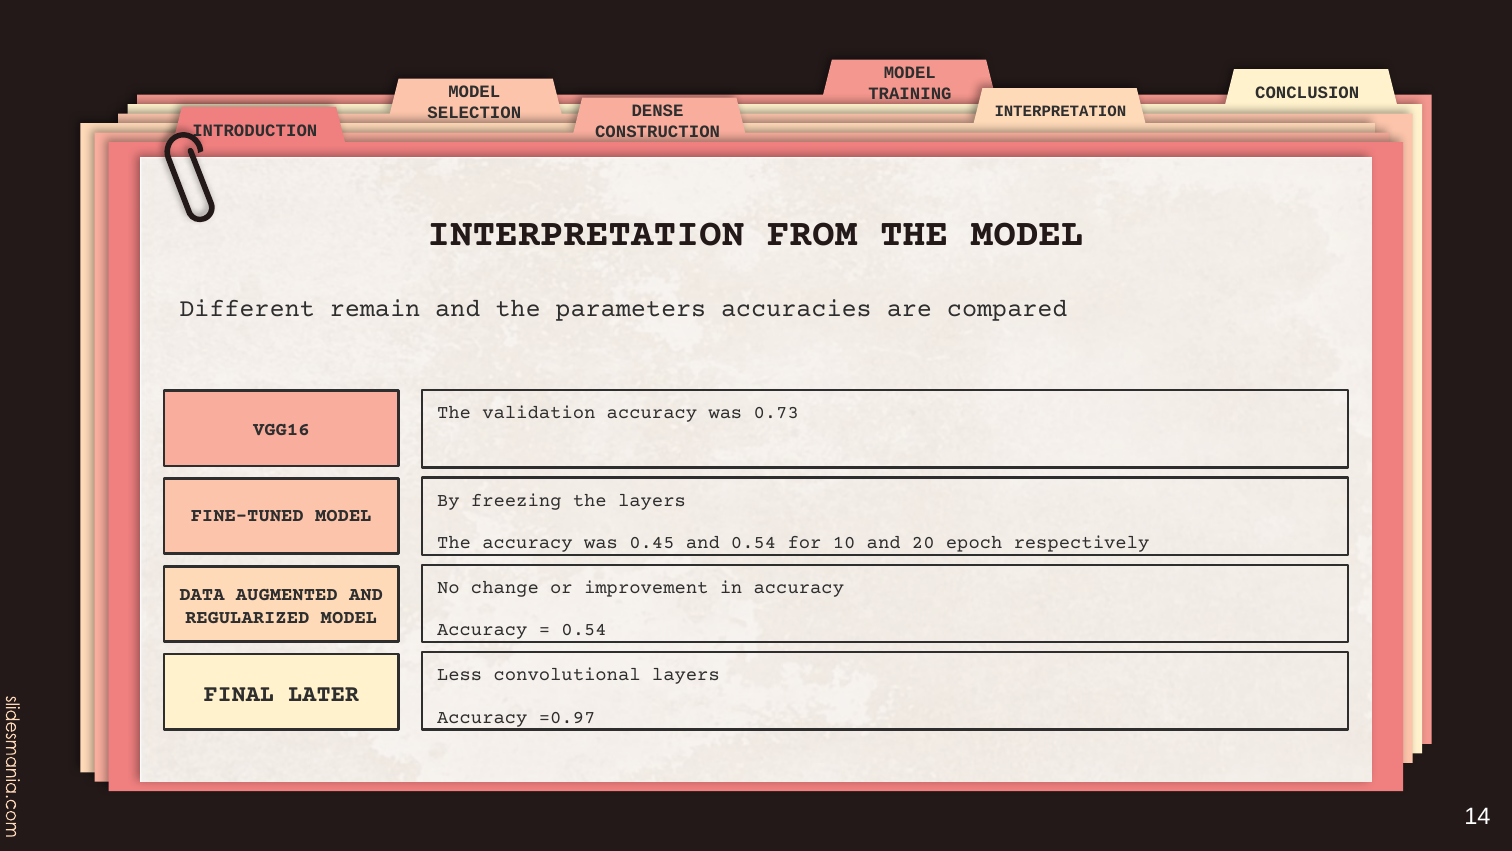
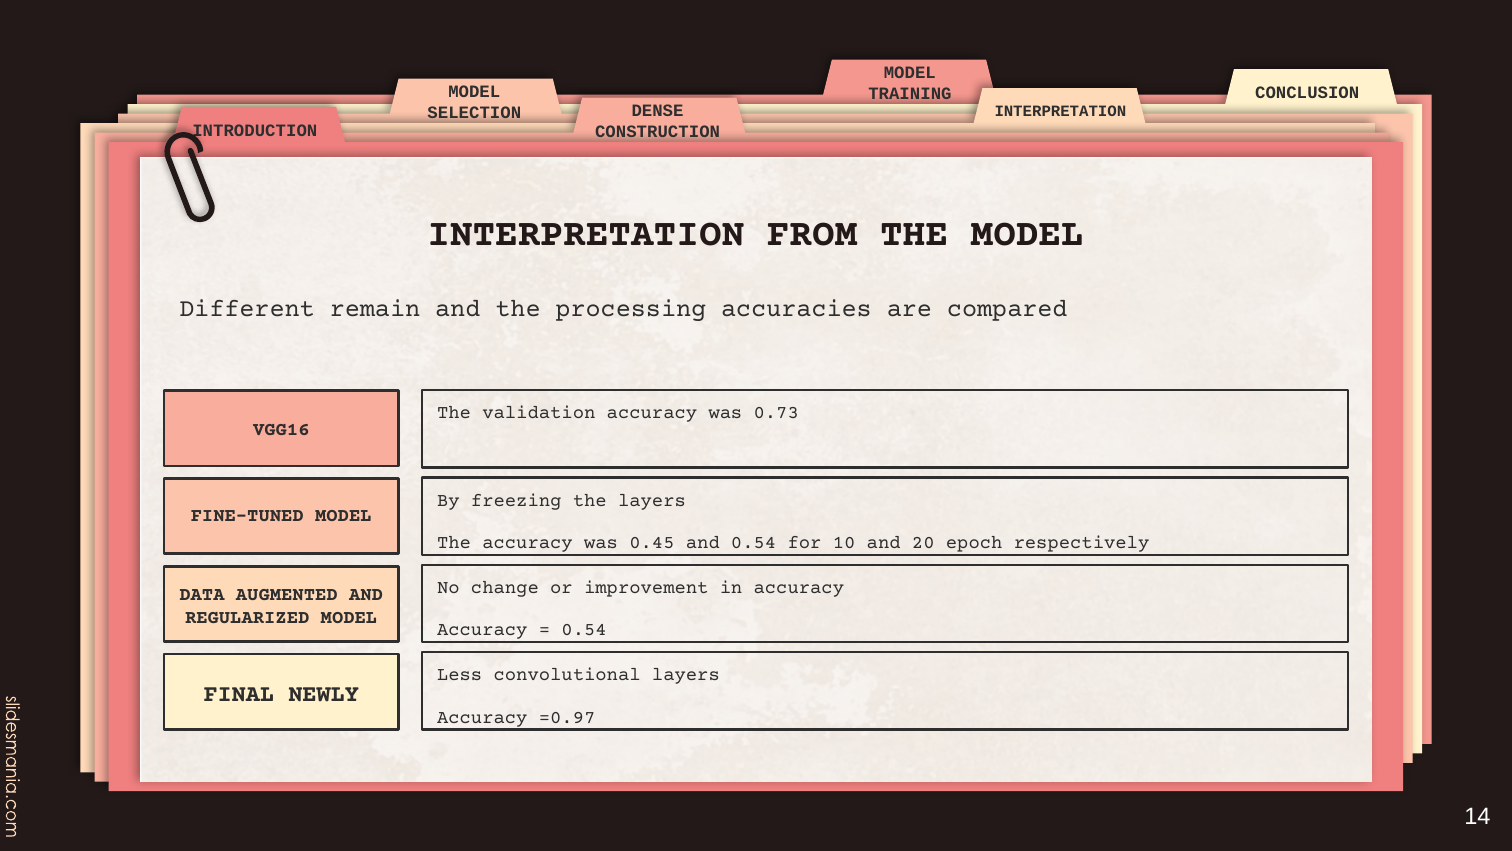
parameters: parameters -> processing (631, 308)
LATER: LATER -> NEWLY (324, 693)
